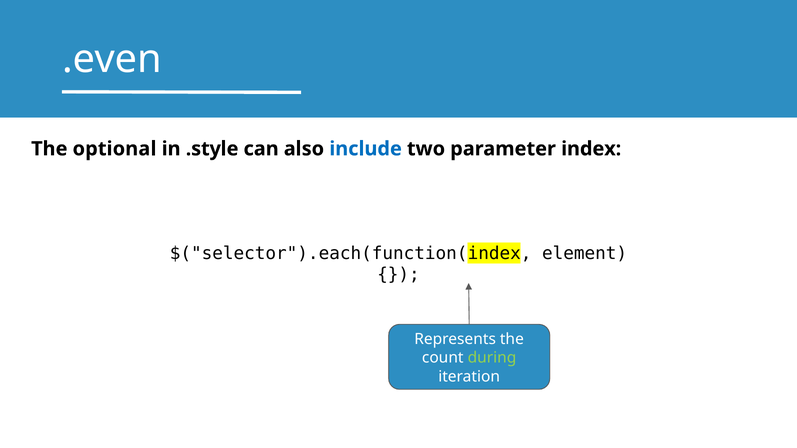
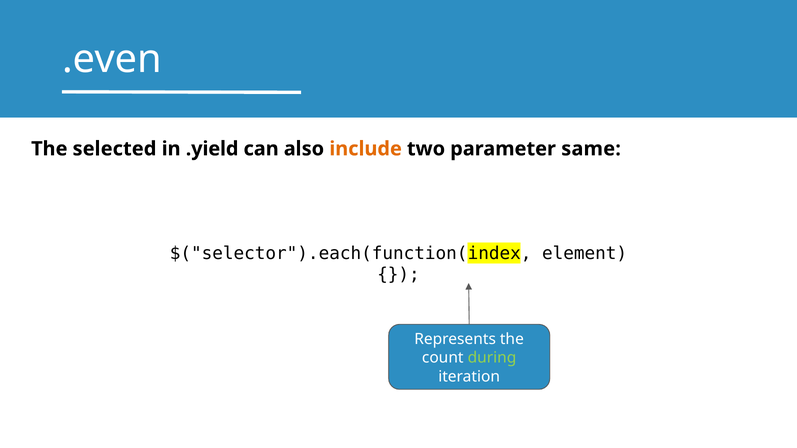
optional: optional -> selected (114, 149)
.style: .style -> .yield (212, 149)
include colour: blue -> orange (366, 149)
index: index -> same (591, 149)
